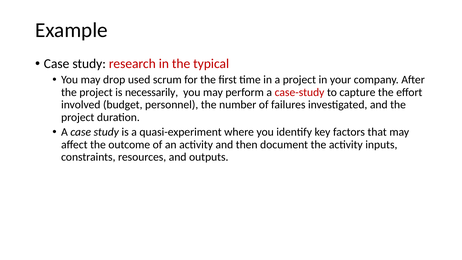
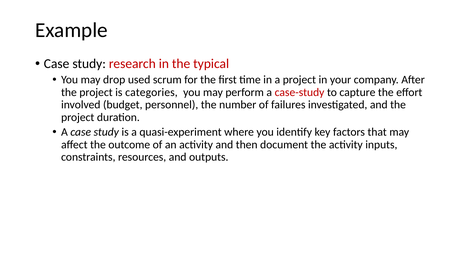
necessarily: necessarily -> categories (151, 92)
